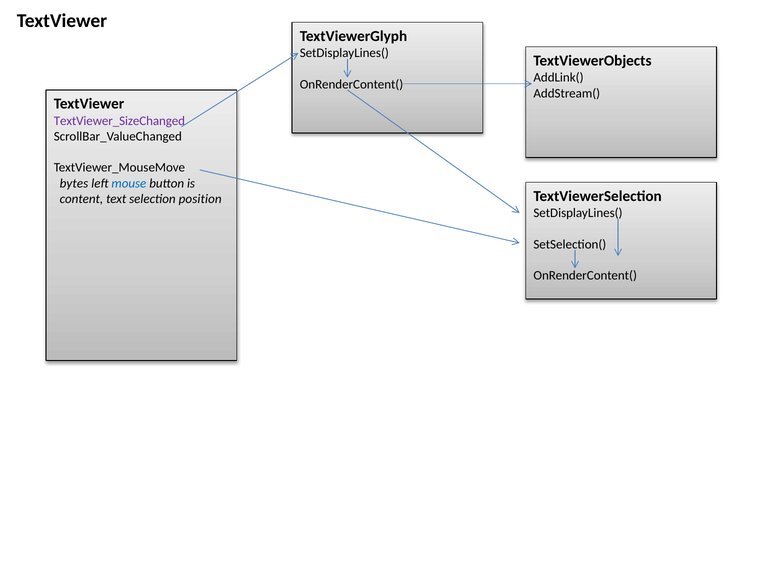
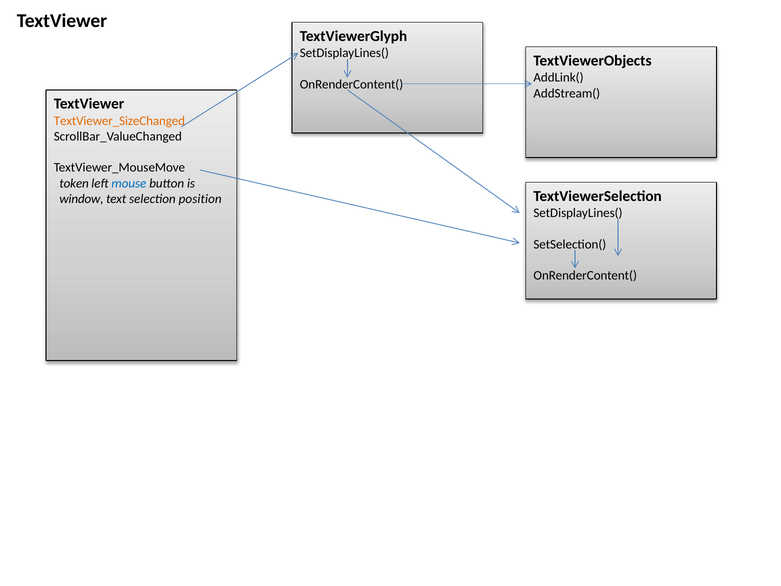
TextViewer_SizeChanged colour: purple -> orange (119, 121)
bytes: bytes -> token (74, 183)
content: content -> window (81, 199)
